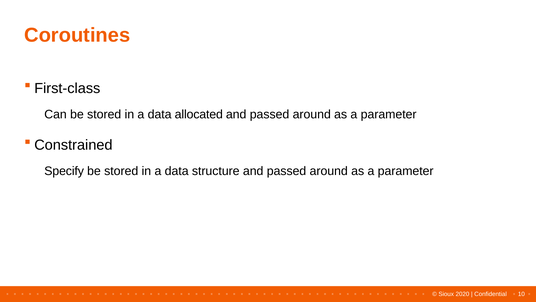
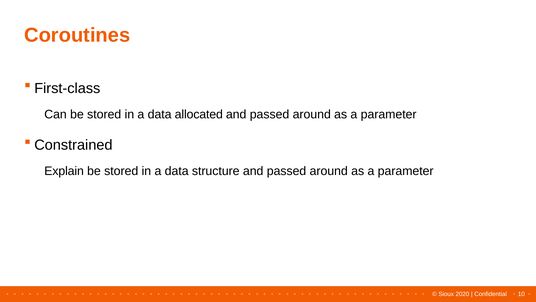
Specify: Specify -> Explain (64, 171)
